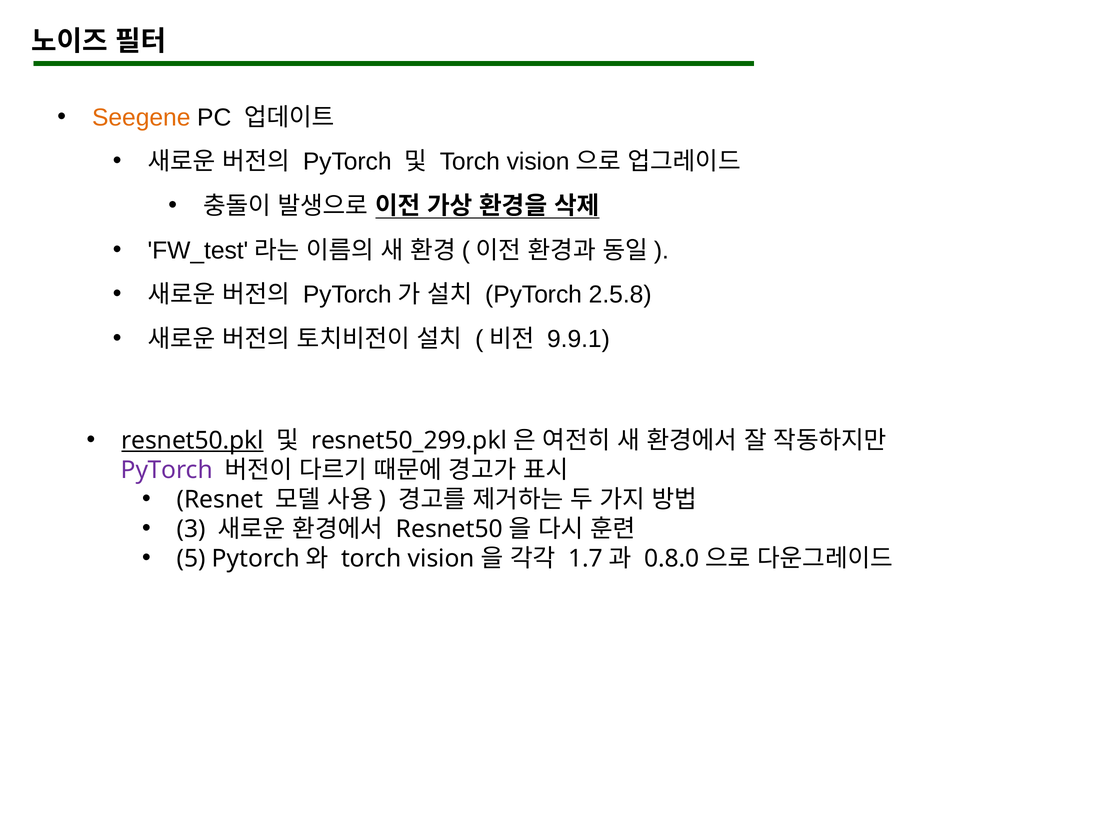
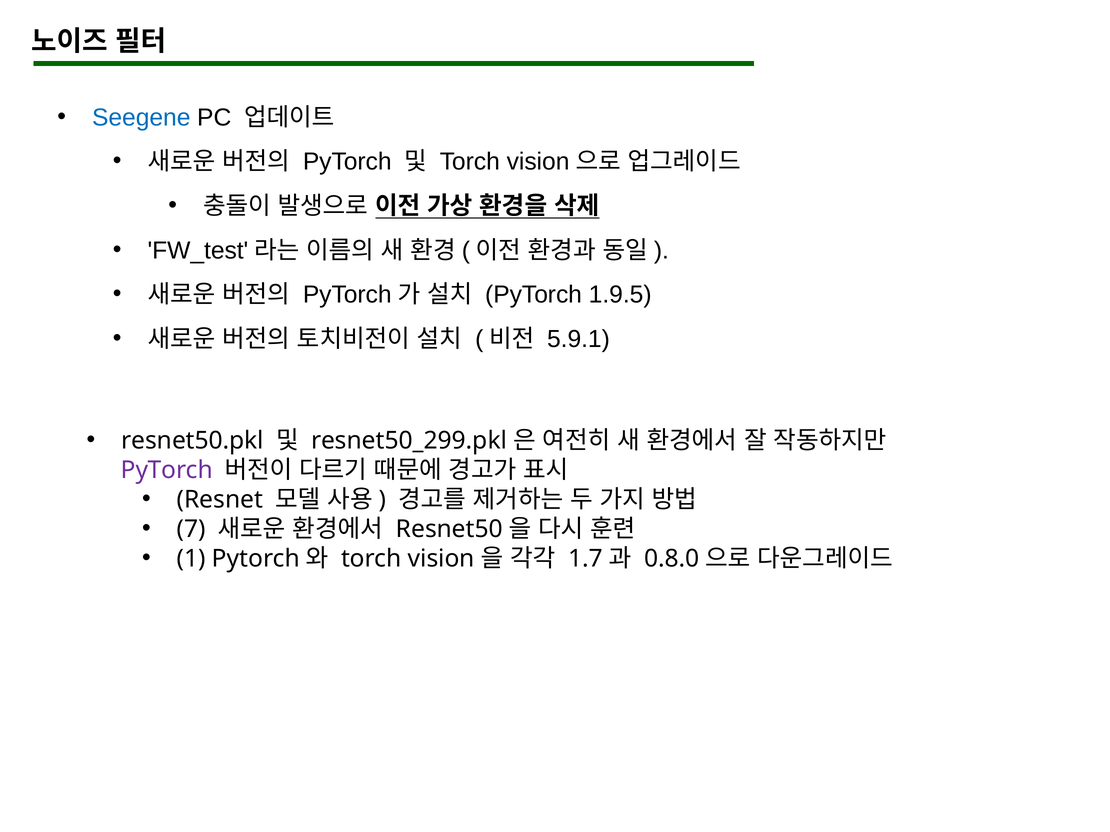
Seegene colour: orange -> blue (141, 117)
2.5.8: 2.5.8 -> 1.9.5 (620, 295)
9.9.1: 9.9.1 -> 5.9.1 (578, 339)
resnet50.pkl underline: present -> none (193, 441)
3: 3 -> 7 (191, 530)
5: 5 -> 1 (191, 559)
